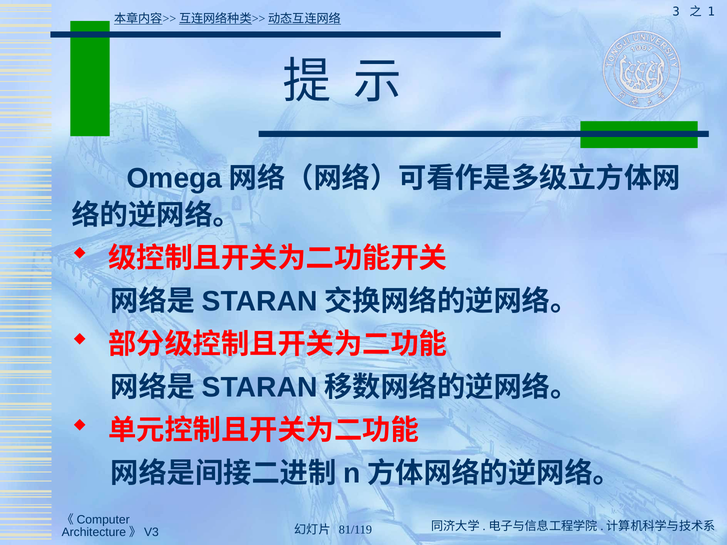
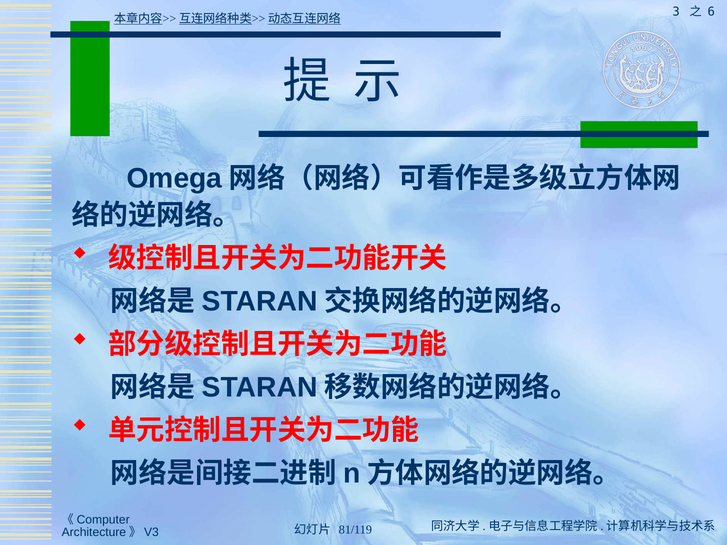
1: 1 -> 6 (711, 12)
